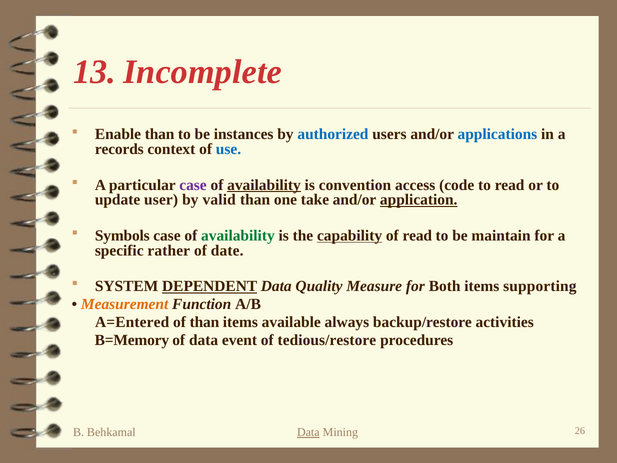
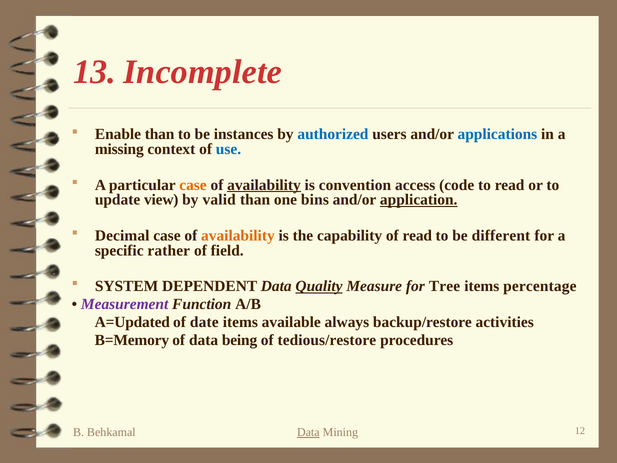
records: records -> missing (119, 149)
case colour: purple -> orange (193, 185)
user: user -> view (161, 200)
take: take -> bins (315, 200)
Symbols: Symbols -> Decimal (122, 236)
availability colour: green -> orange (238, 236)
capability underline: present -> none (350, 236)
maintain: maintain -> different (501, 236)
date: date -> field (227, 250)
DEPENDENT underline: present -> none (210, 286)
Quality underline: none -> present (319, 286)
Both: Both -> Tree (445, 286)
supporting: supporting -> percentage (540, 286)
Measurement colour: orange -> purple (125, 304)
A=Entered: A=Entered -> A=Updated (132, 322)
of than: than -> date (204, 322)
event: event -> being (240, 340)
26: 26 -> 12 (580, 431)
